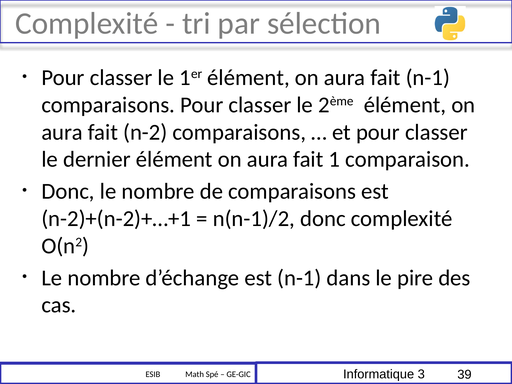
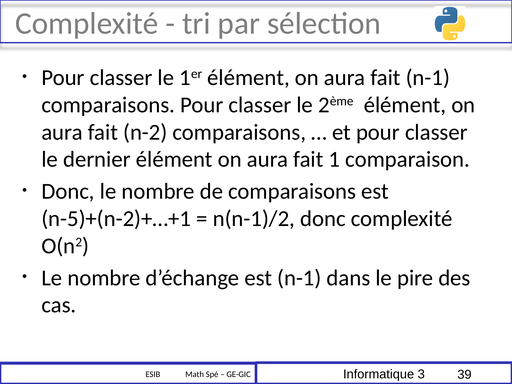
n-2)+(n-2)+…+1: n-2)+(n-2)+…+1 -> n-5)+(n-2)+…+1 (116, 219)
